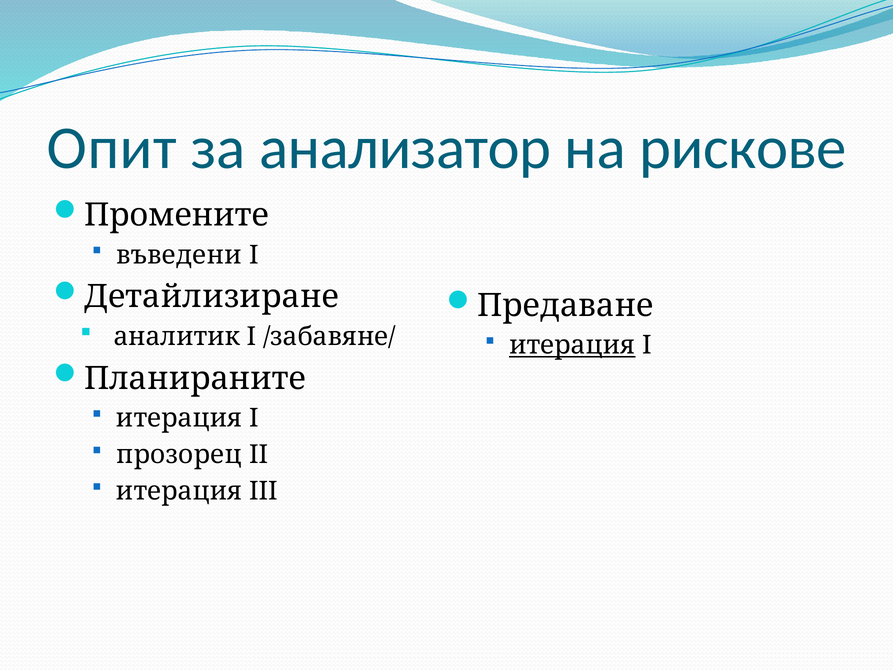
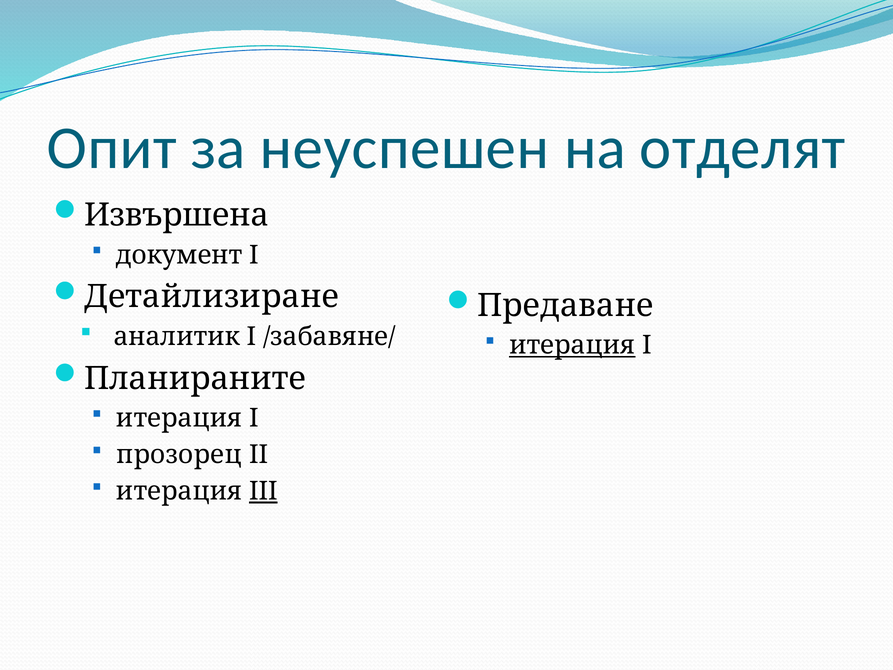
анализатор: анализатор -> неуспешен (405, 148)
рискове: рискове -> отделят (742, 148)
Промените: Промените -> Извършена (177, 215)
въведени: въведени -> документ (179, 255)
III underline: none -> present (263, 491)
